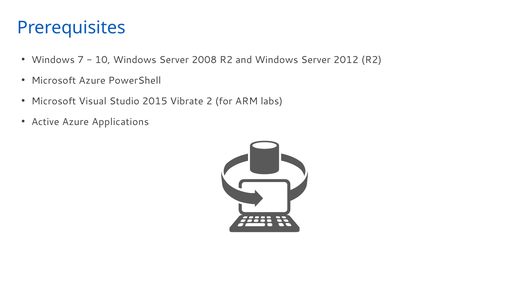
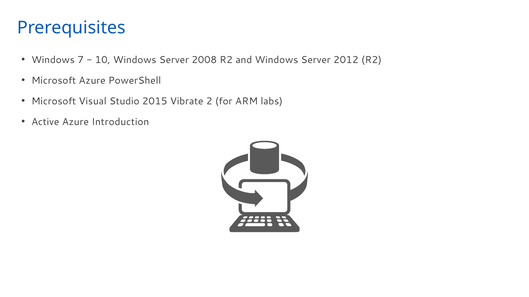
Applications: Applications -> Introduction (120, 122)
